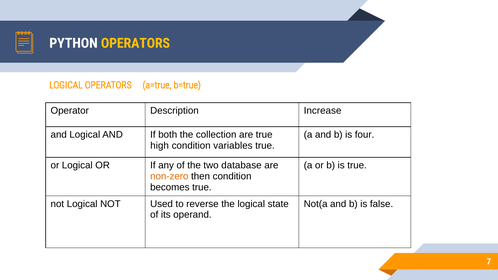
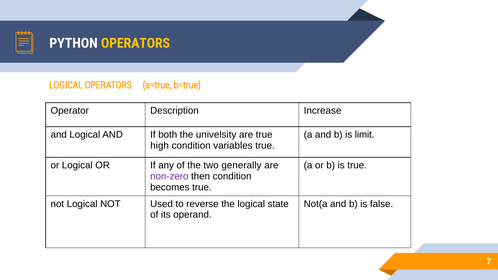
collection: collection -> univelsity (216, 135)
four: four -> limit (365, 135)
database: database -> generally (241, 165)
non-zero colour: orange -> purple (169, 176)
